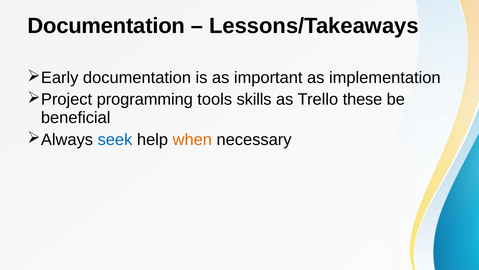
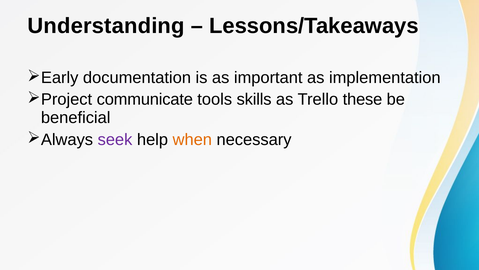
Documentation: Documentation -> Understanding (106, 26)
programming: programming -> communicate (145, 99)
seek colour: blue -> purple (115, 139)
